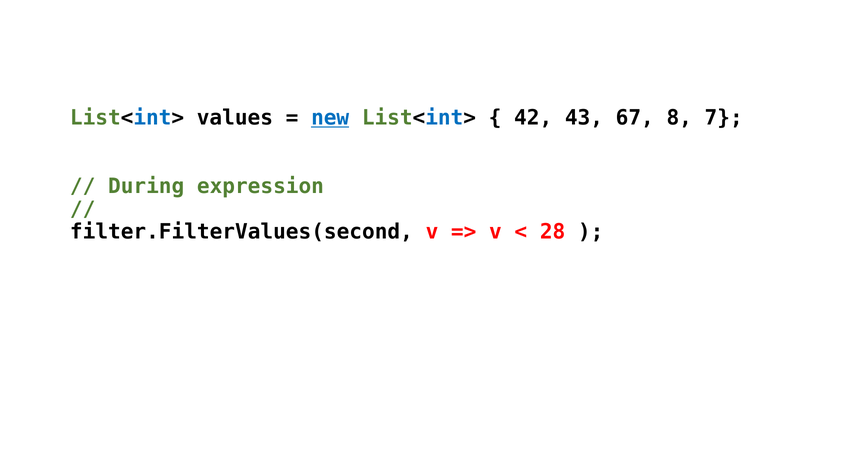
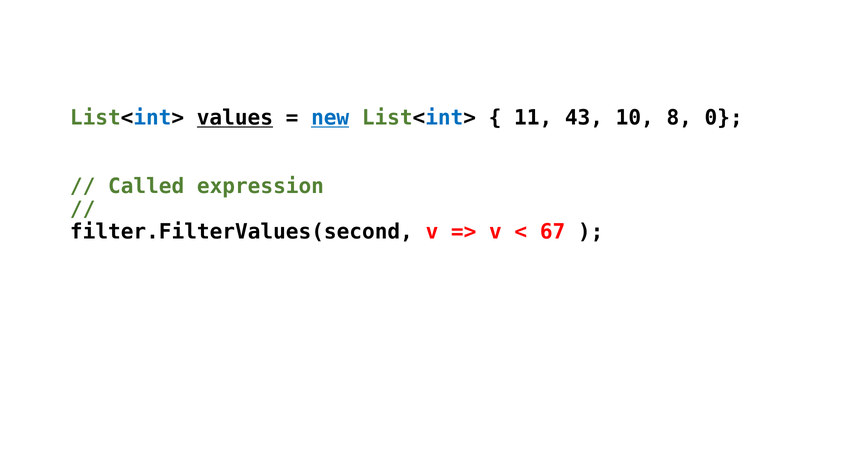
values underline: none -> present (235, 118)
42: 42 -> 11 (533, 118)
67: 67 -> 10 (635, 118)
7: 7 -> 0 (724, 118)
During: During -> Called (146, 186)
28: 28 -> 67 (553, 232)
